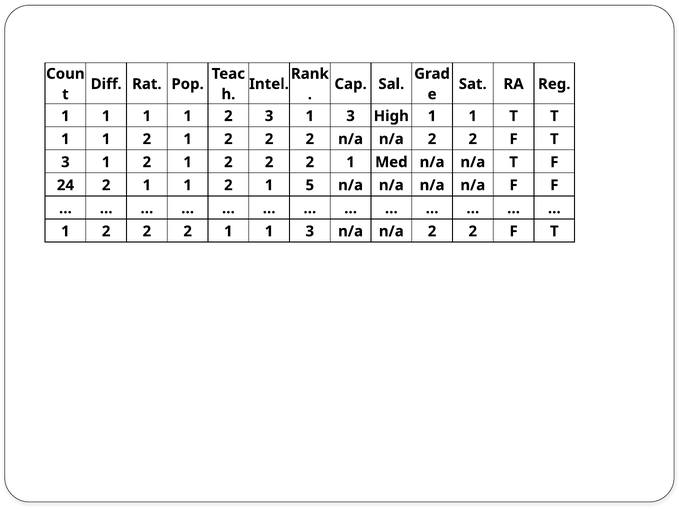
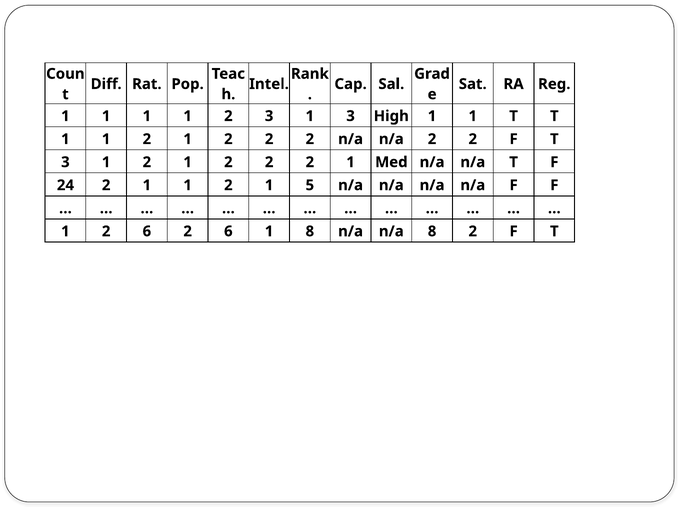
2: 2 -> 6 (147, 231)
1: 1 -> 6 (228, 231)
3: 3 -> 8 (310, 231)
2: 2 -> 8 (432, 231)
